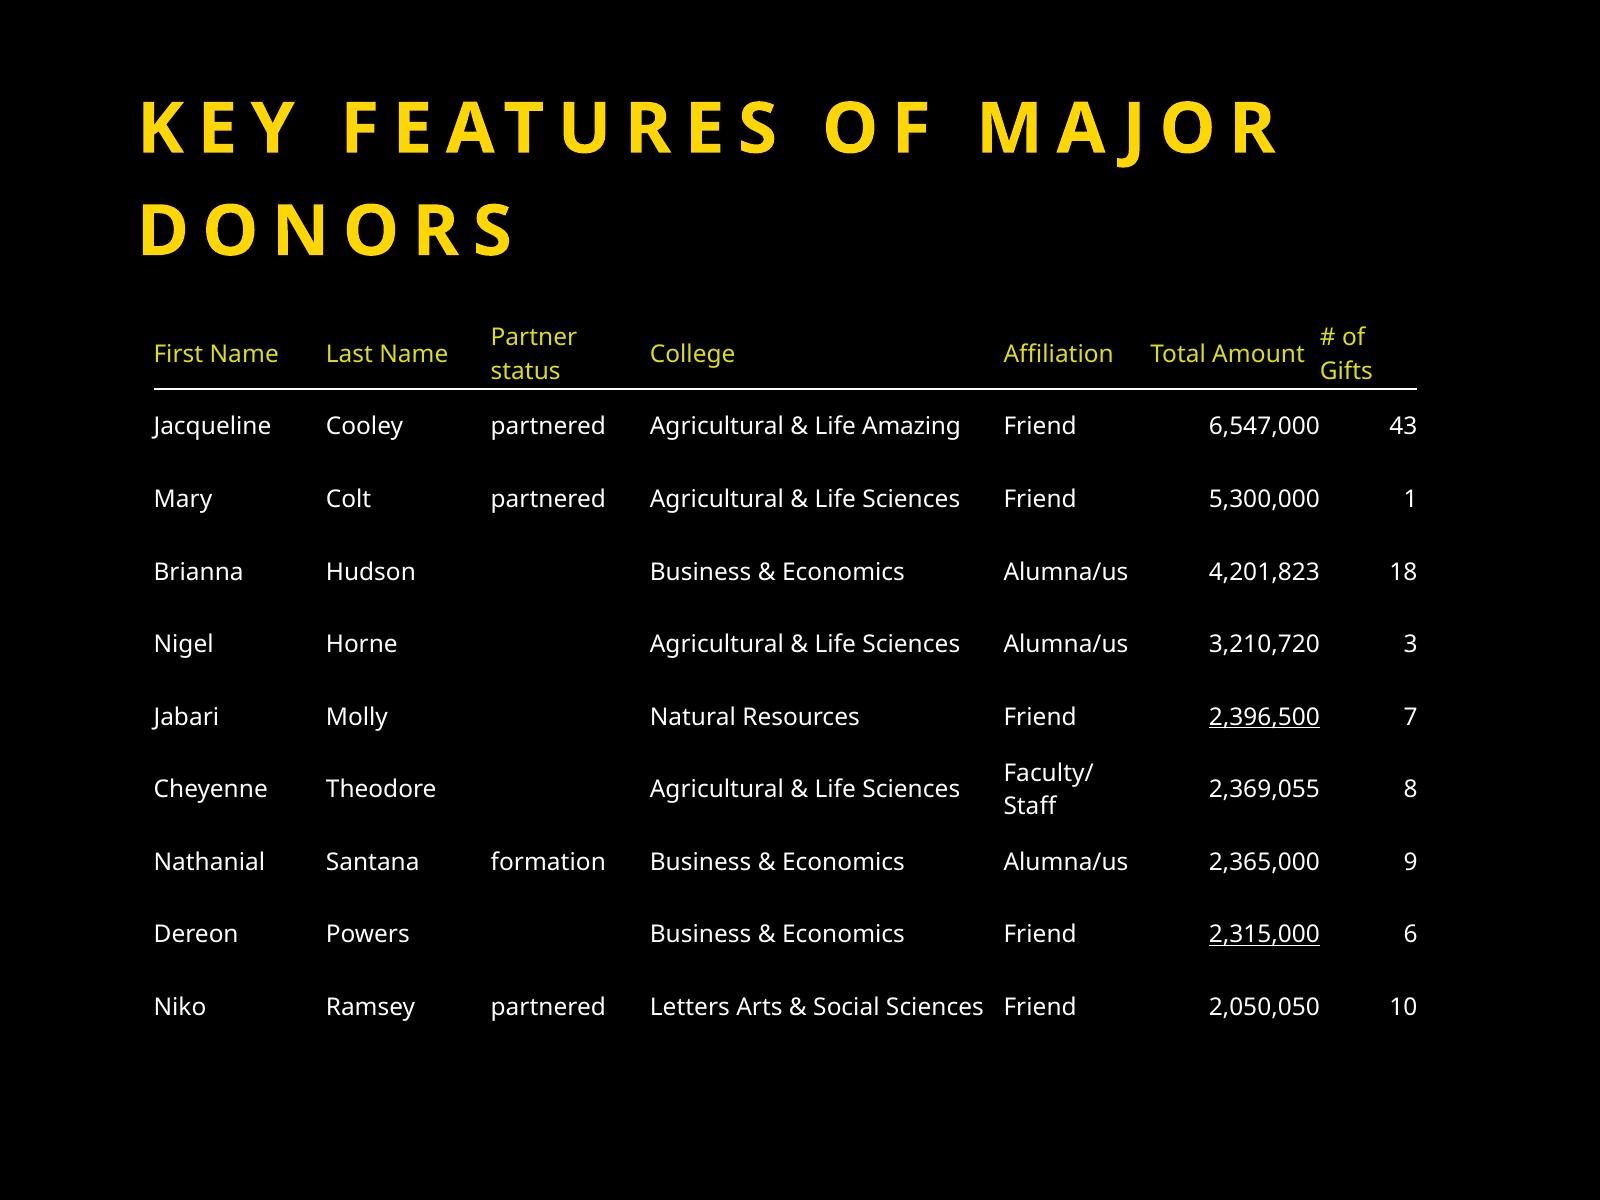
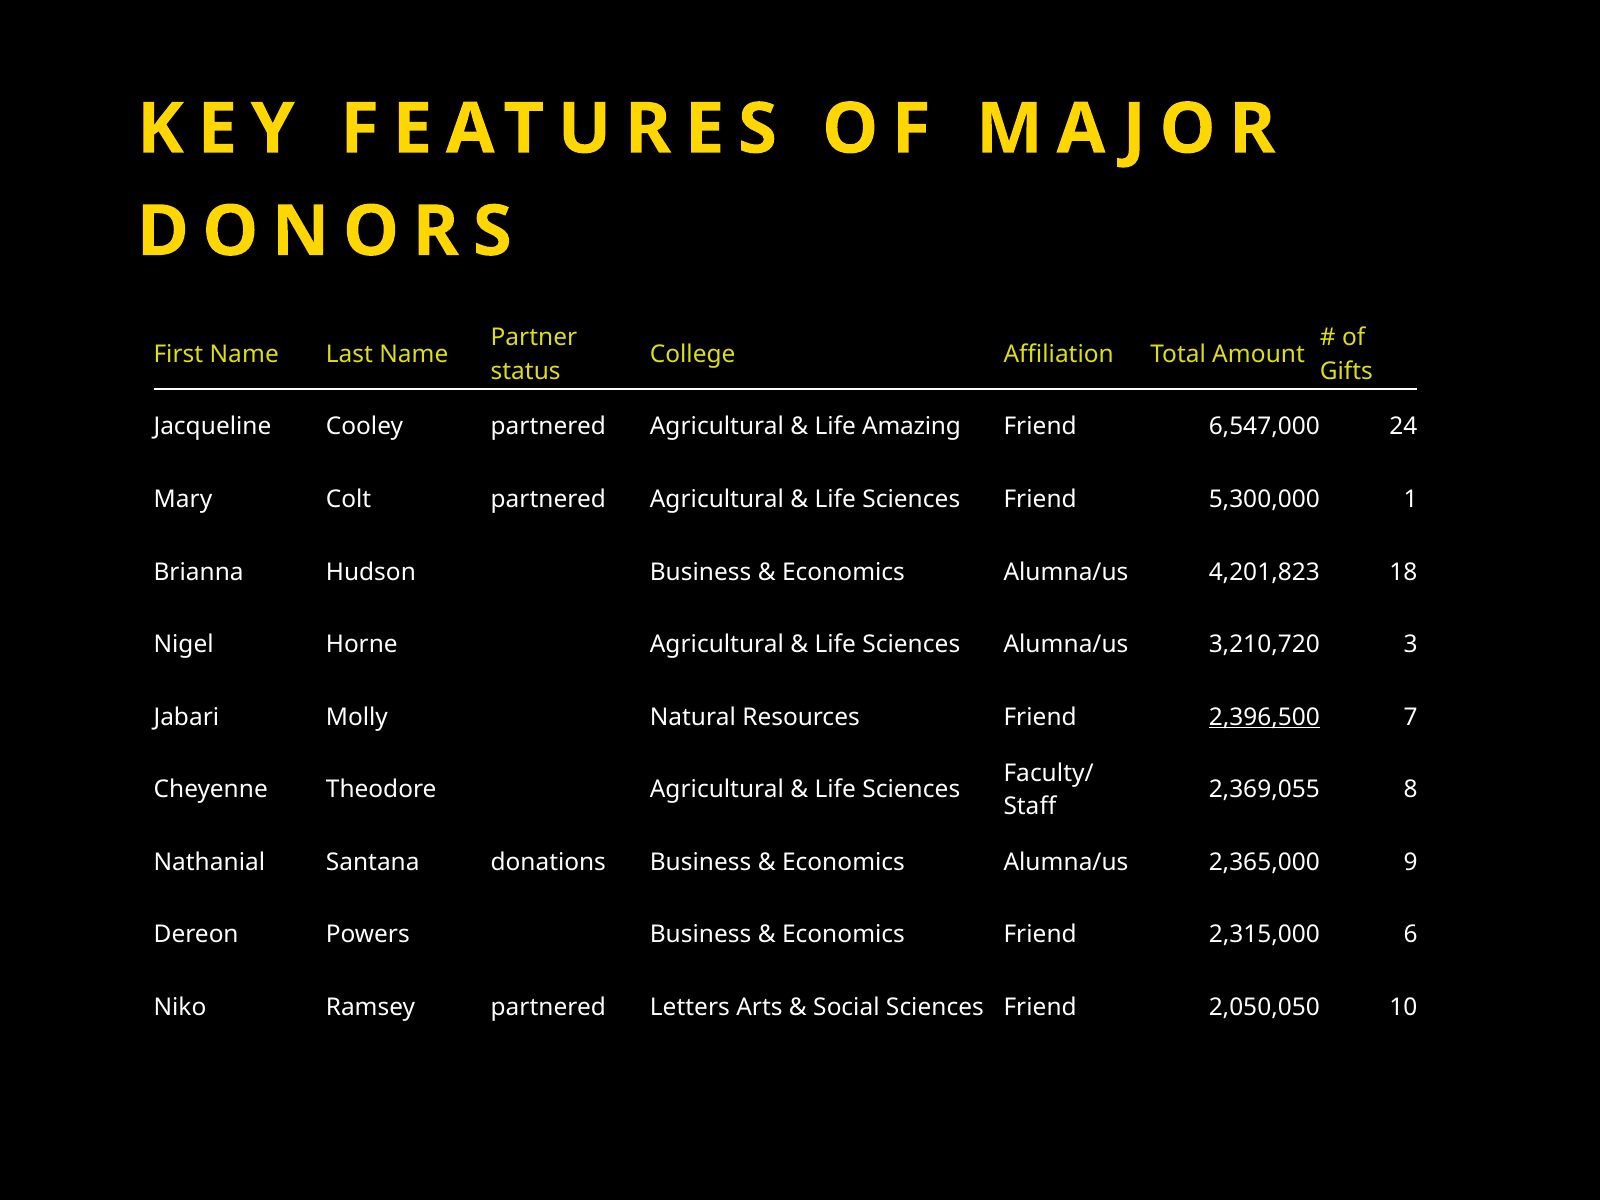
43: 43 -> 24 (1403, 427)
formation: formation -> donations (548, 862)
2,315,000 underline: present -> none (1264, 935)
